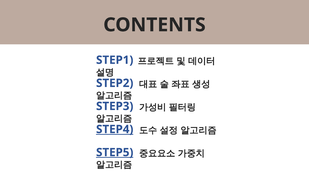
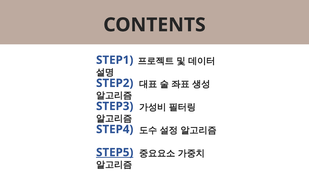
STEP4 underline: present -> none (115, 129)
